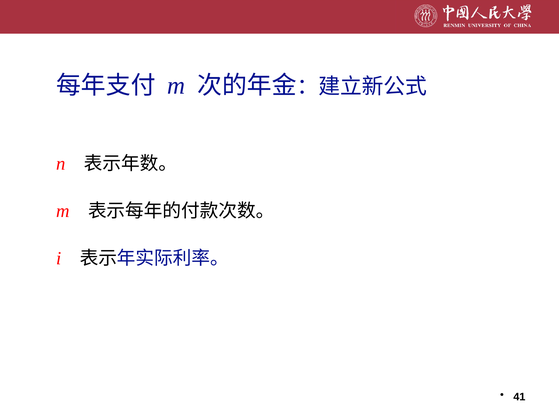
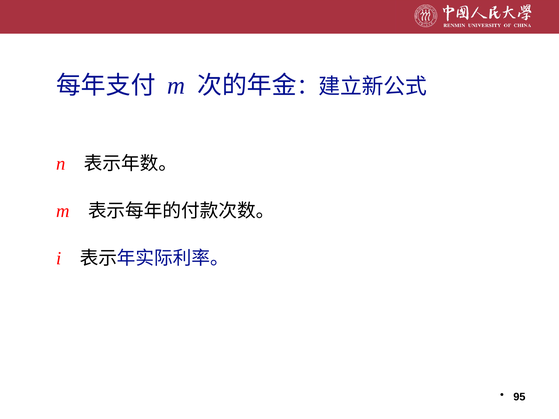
41: 41 -> 95 (519, 397)
